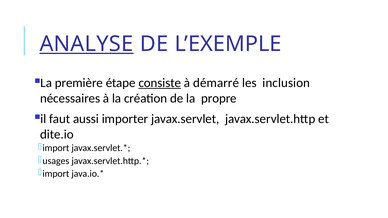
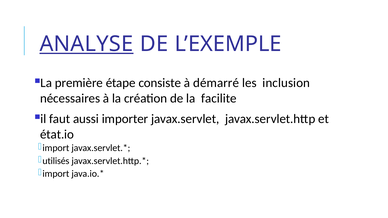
consiste underline: present -> none (160, 83)
propre: propre -> facilite (219, 98)
dite.io: dite.io -> état.io (57, 134)
usages: usages -> utilisés (56, 161)
